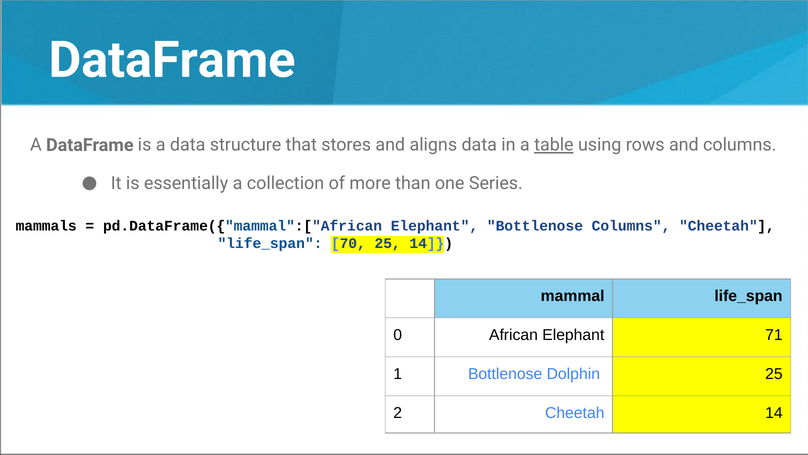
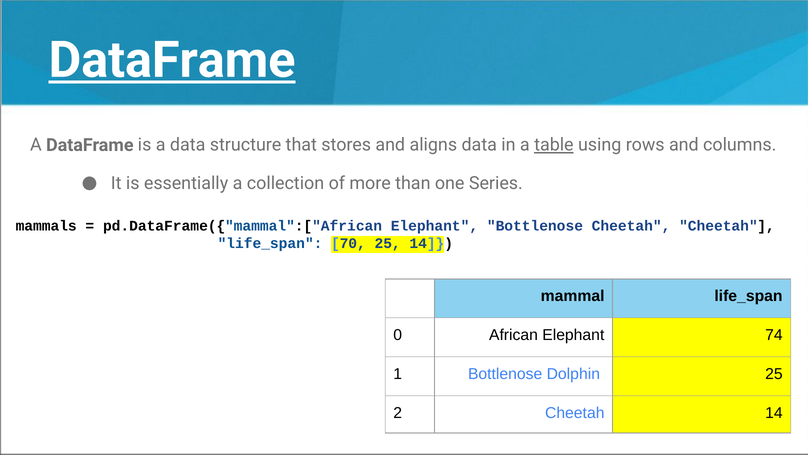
DataFrame underline: none -> present (172, 60)
Bottlenose Columns: Columns -> Cheetah (631, 226)
71: 71 -> 74 (774, 335)
